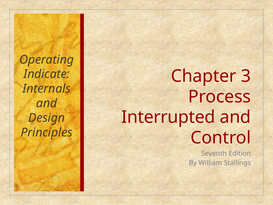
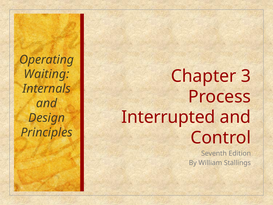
Indicate: Indicate -> Waiting (47, 74)
